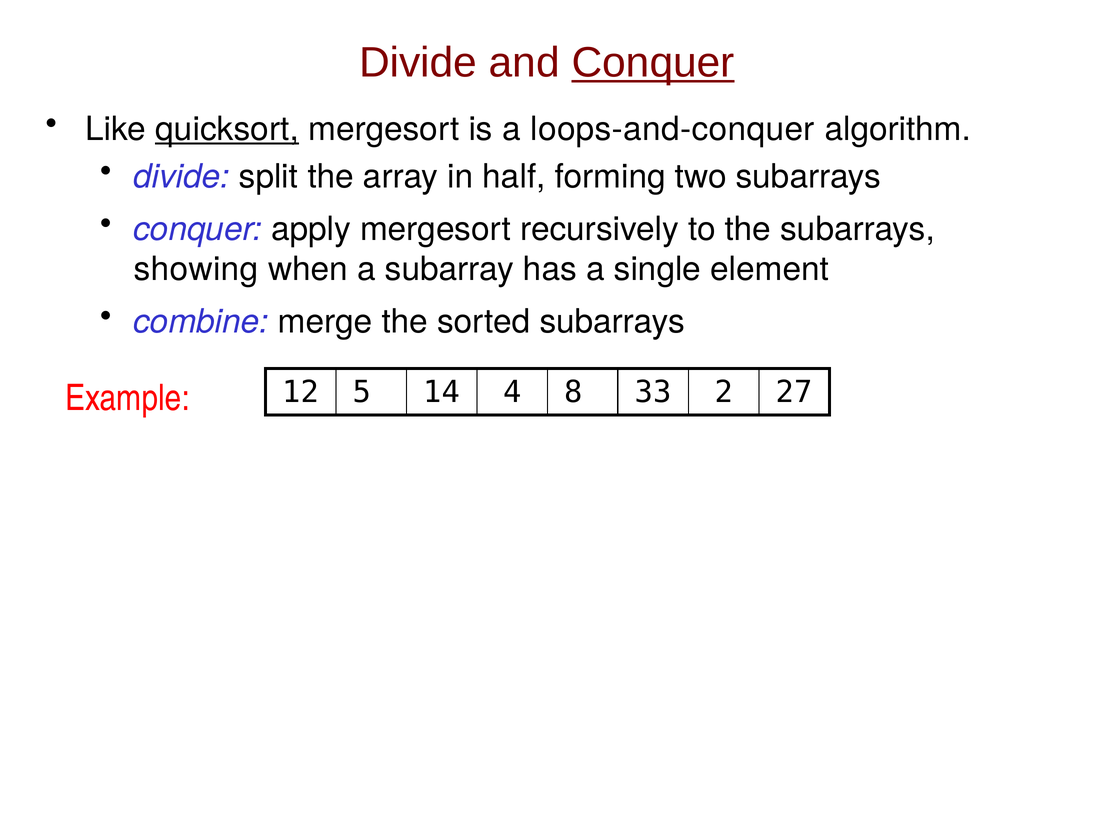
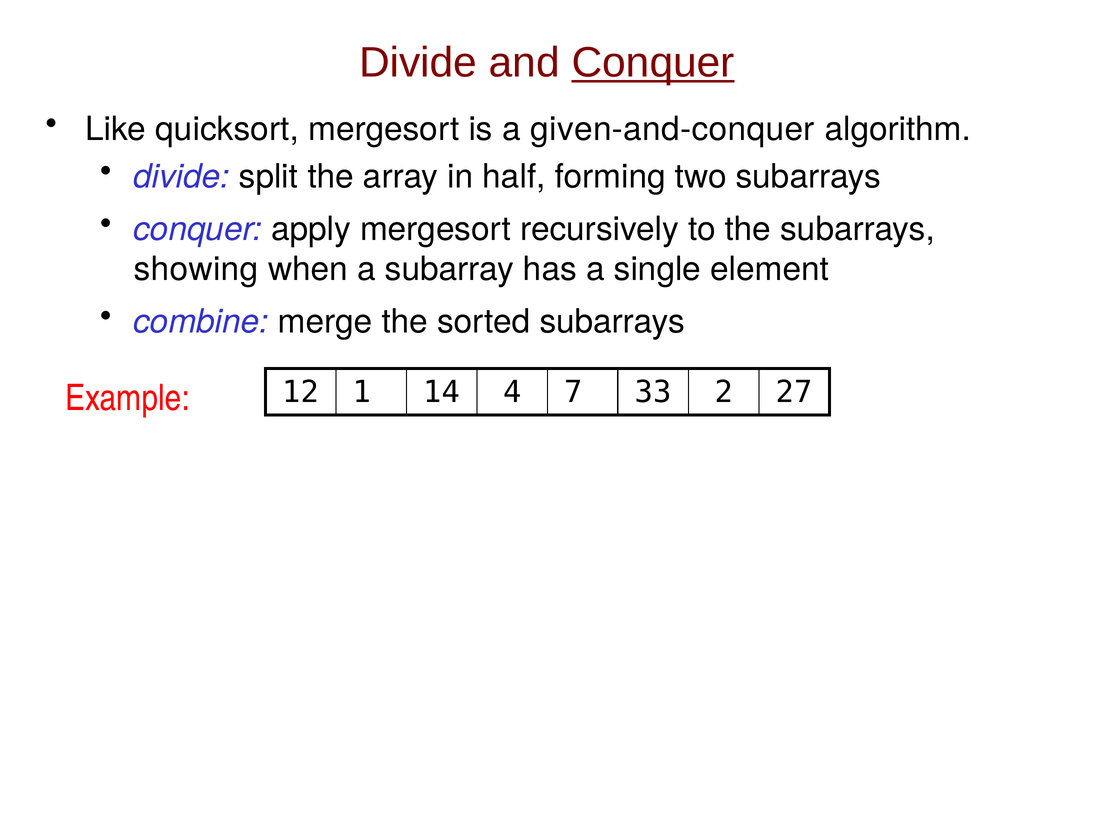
quicksort underline: present -> none (227, 129)
loops-and-conquer: loops-and-conquer -> given-and-conquer (672, 129)
5: 5 -> 1 (362, 392)
8: 8 -> 7 (573, 392)
